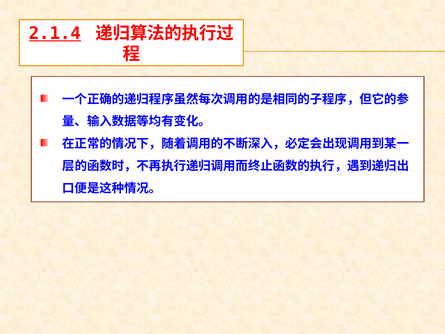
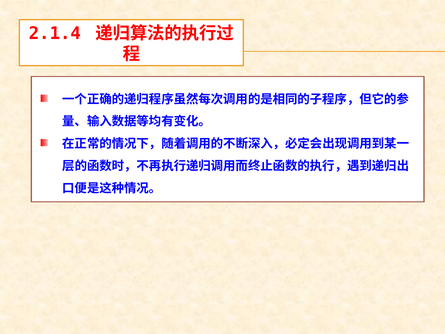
2.1.4 underline: present -> none (55, 33)
